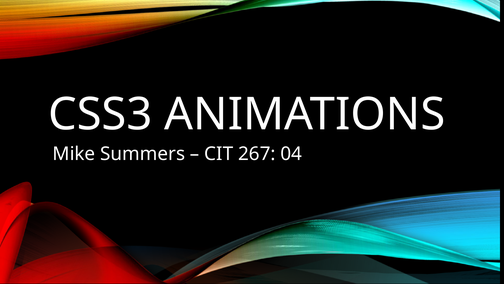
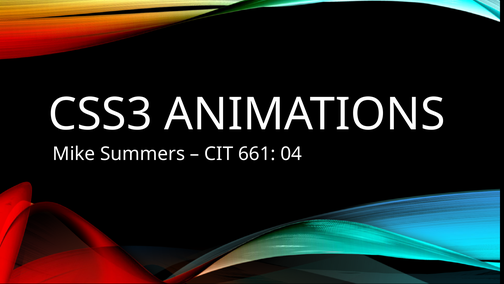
267: 267 -> 661 (257, 154)
